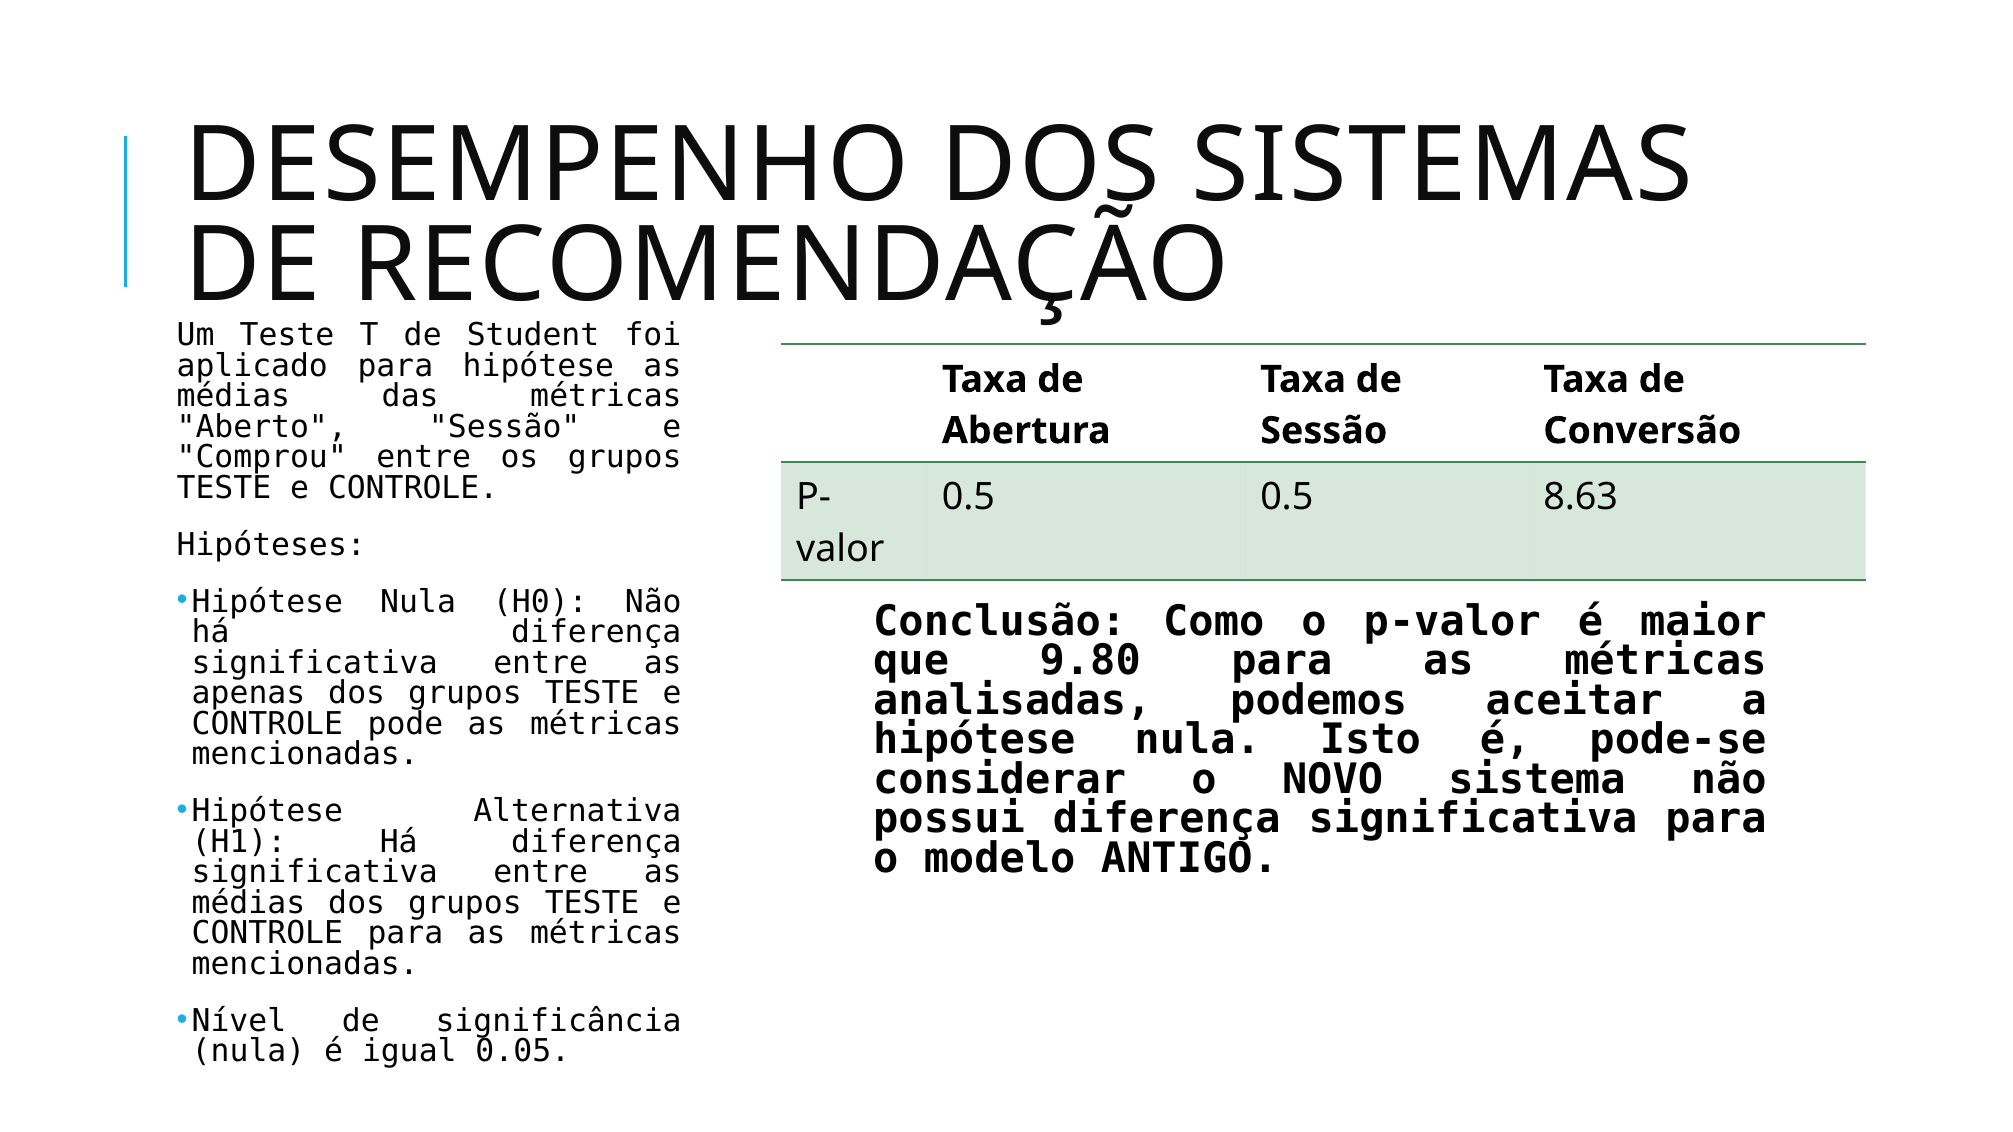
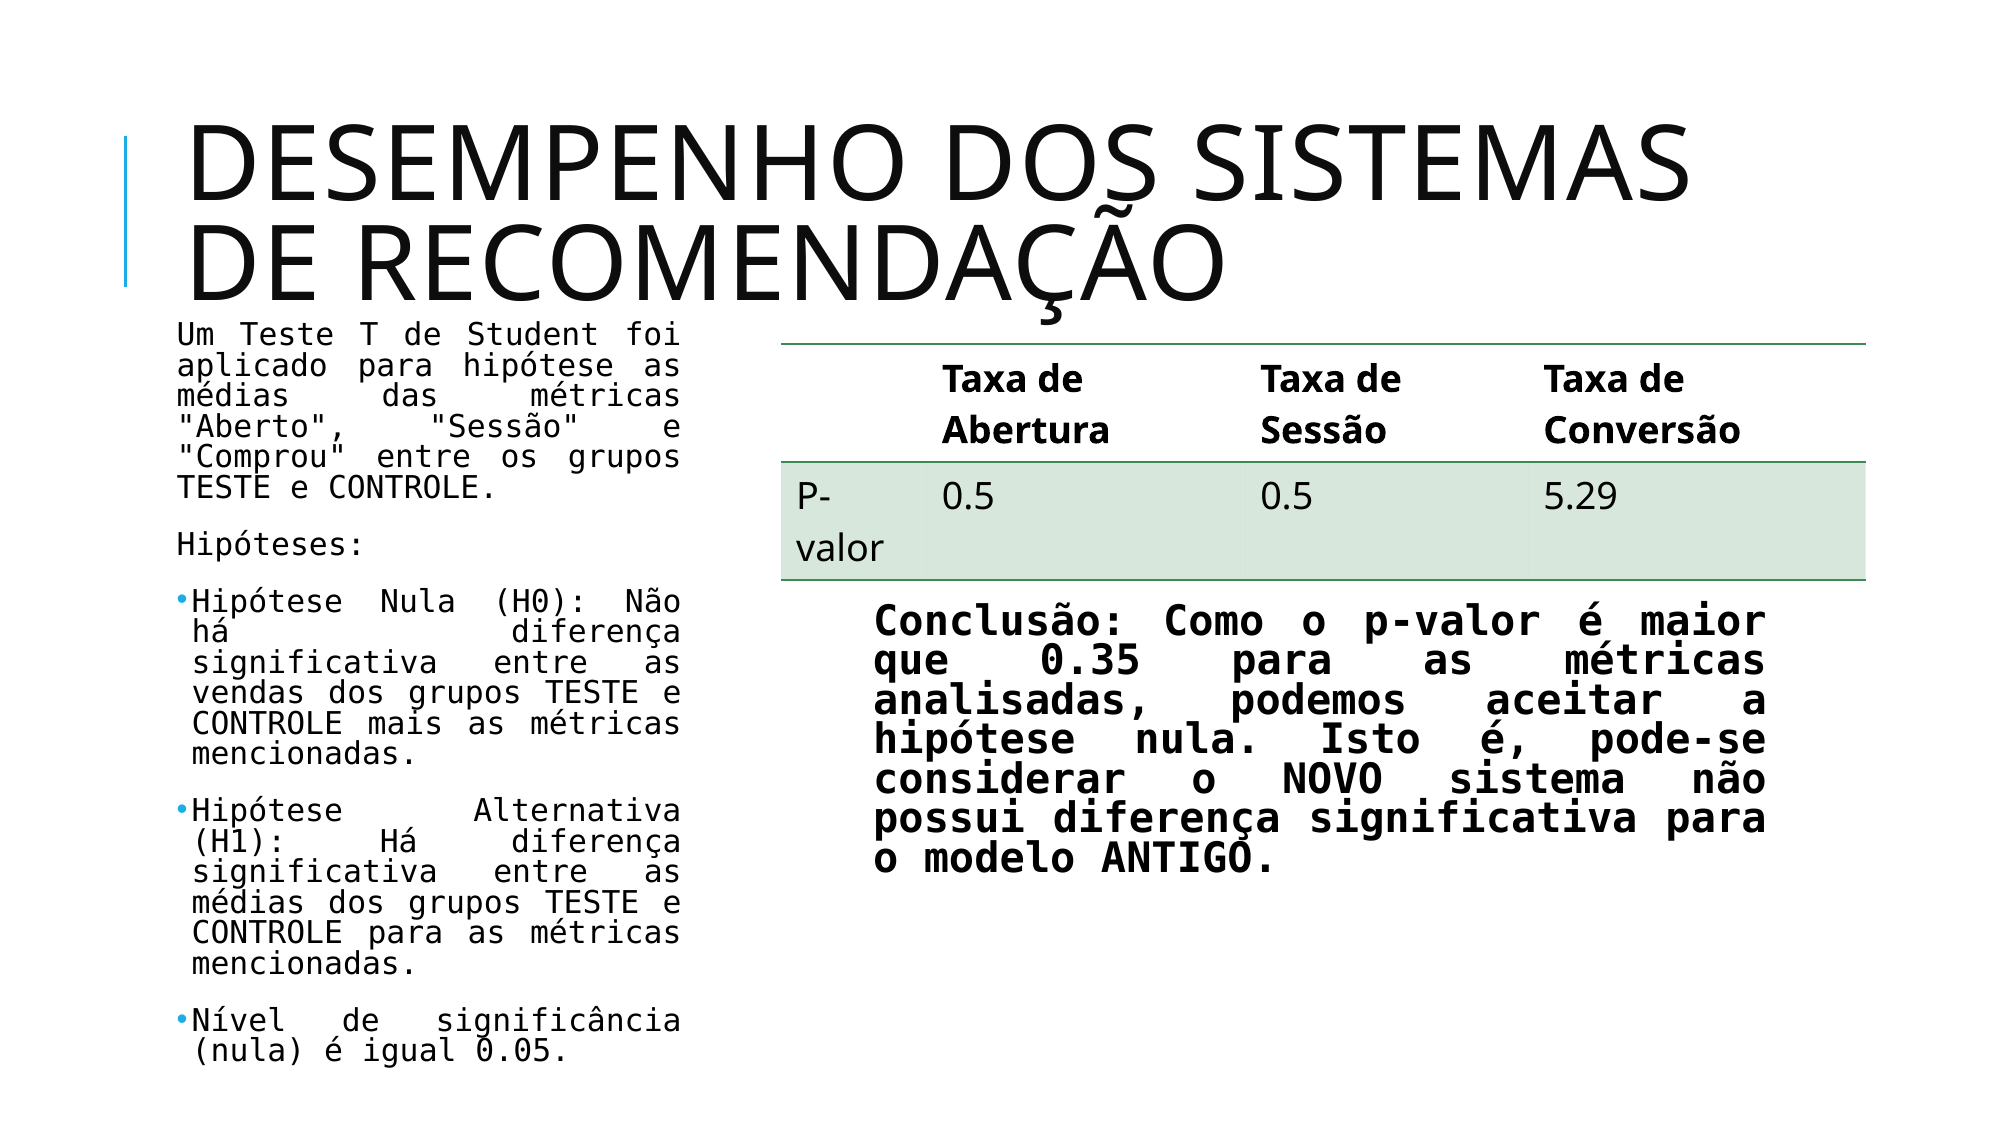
8.63: 8.63 -> 5.29 (1581, 497)
9.80: 9.80 -> 0.35 (1090, 661)
apenas: apenas -> vendas (249, 693)
pode: pode -> mais (405, 724)
